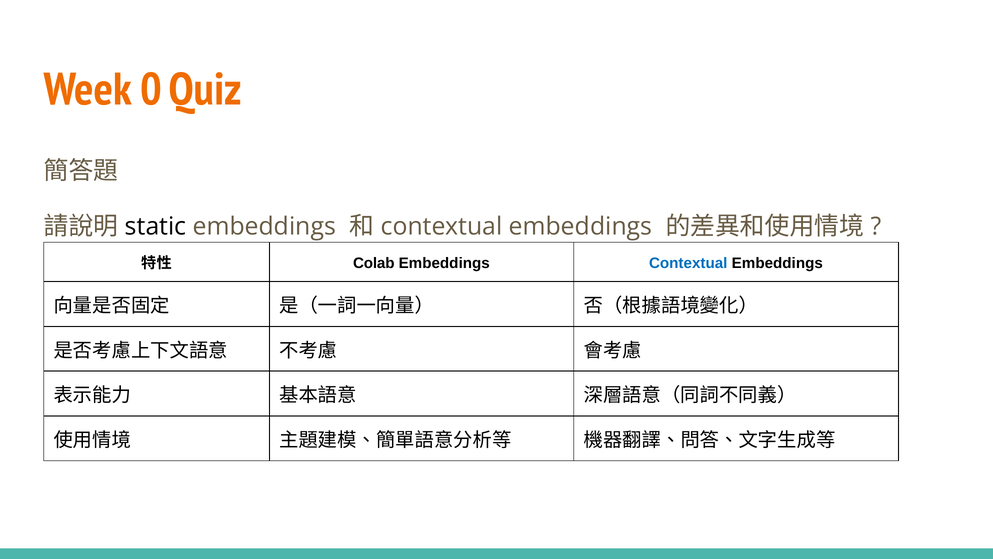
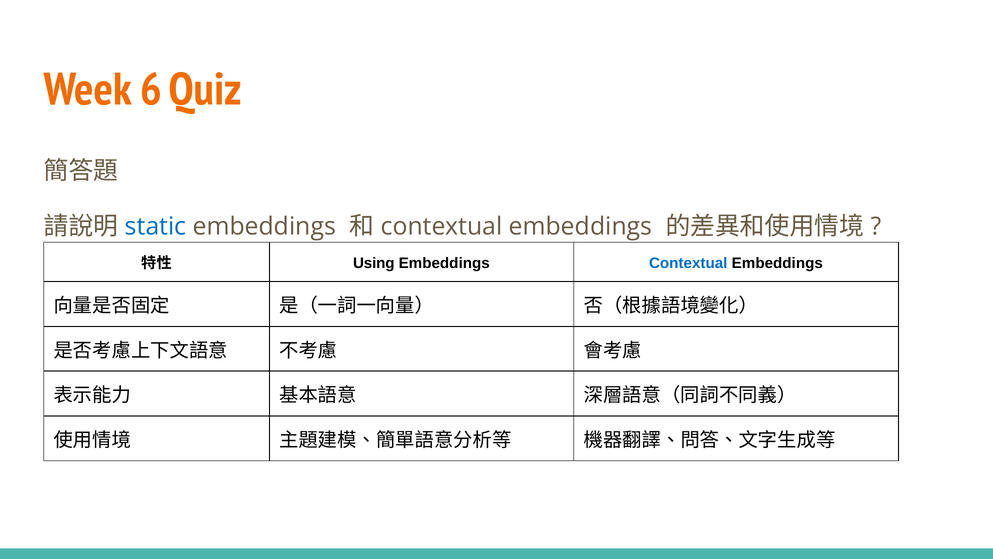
0: 0 -> 6 (151, 90)
static colour: black -> blue (156, 226)
Colab: Colab -> Using (374, 263)
